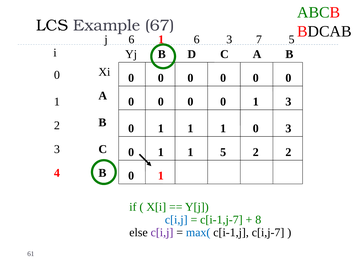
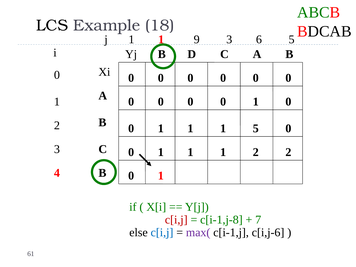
67: 67 -> 18 (160, 25)
j 6: 6 -> 1 (131, 39)
6: 6 -> 9 (197, 39)
7: 7 -> 6 (259, 39)
3: 3 -> 0 (288, 102)
0: 0 -> 5 (256, 128)
3: 3 -> 0 (288, 128)
5: 5 -> 1 (223, 152)
c[i,j colour: blue -> red (176, 220)
c[i-1,j-7: c[i-1,j-7 -> c[i-1,j-8 (221, 220)
8: 8 -> 7 (258, 220)
c[i,j colour: purple -> blue (162, 232)
max( colour: blue -> purple (198, 232)
c[i,j-7: c[i,j-7 -> c[i,j-6 (268, 232)
